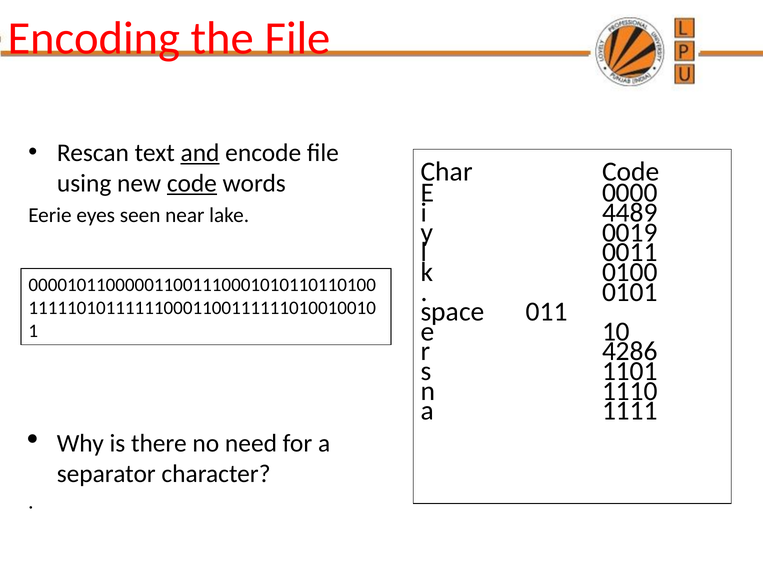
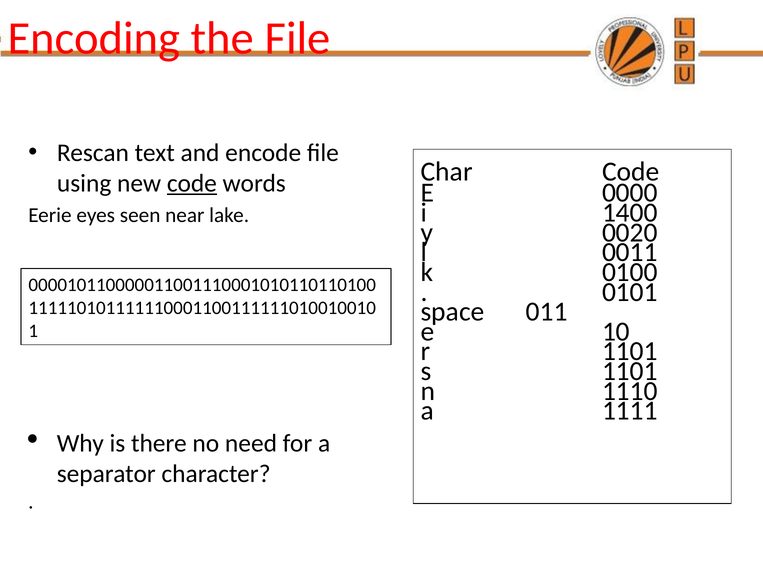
and underline: present -> none (200, 153)
4489: 4489 -> 1400 (630, 213)
0019: 0019 -> 0020 (630, 233)
r 4286: 4286 -> 1101 (630, 352)
